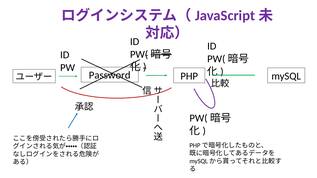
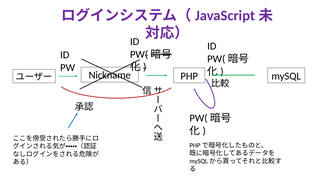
Password: Password -> Nickname (110, 75)
